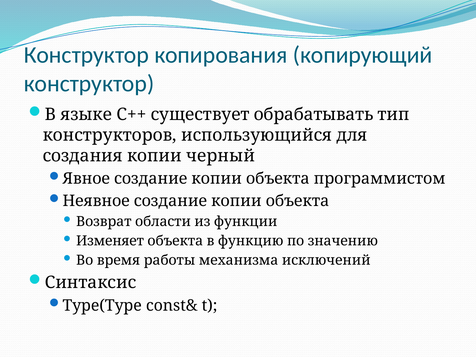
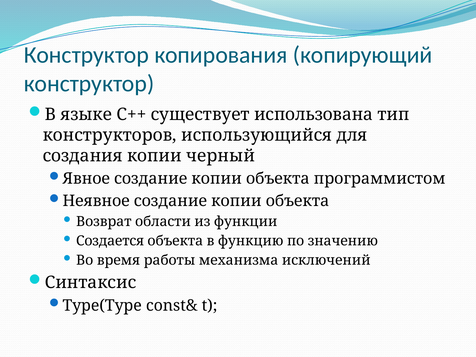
обрабатывать: обрабатывать -> использована (314, 115)
Изменяет: Изменяет -> Создается (110, 241)
